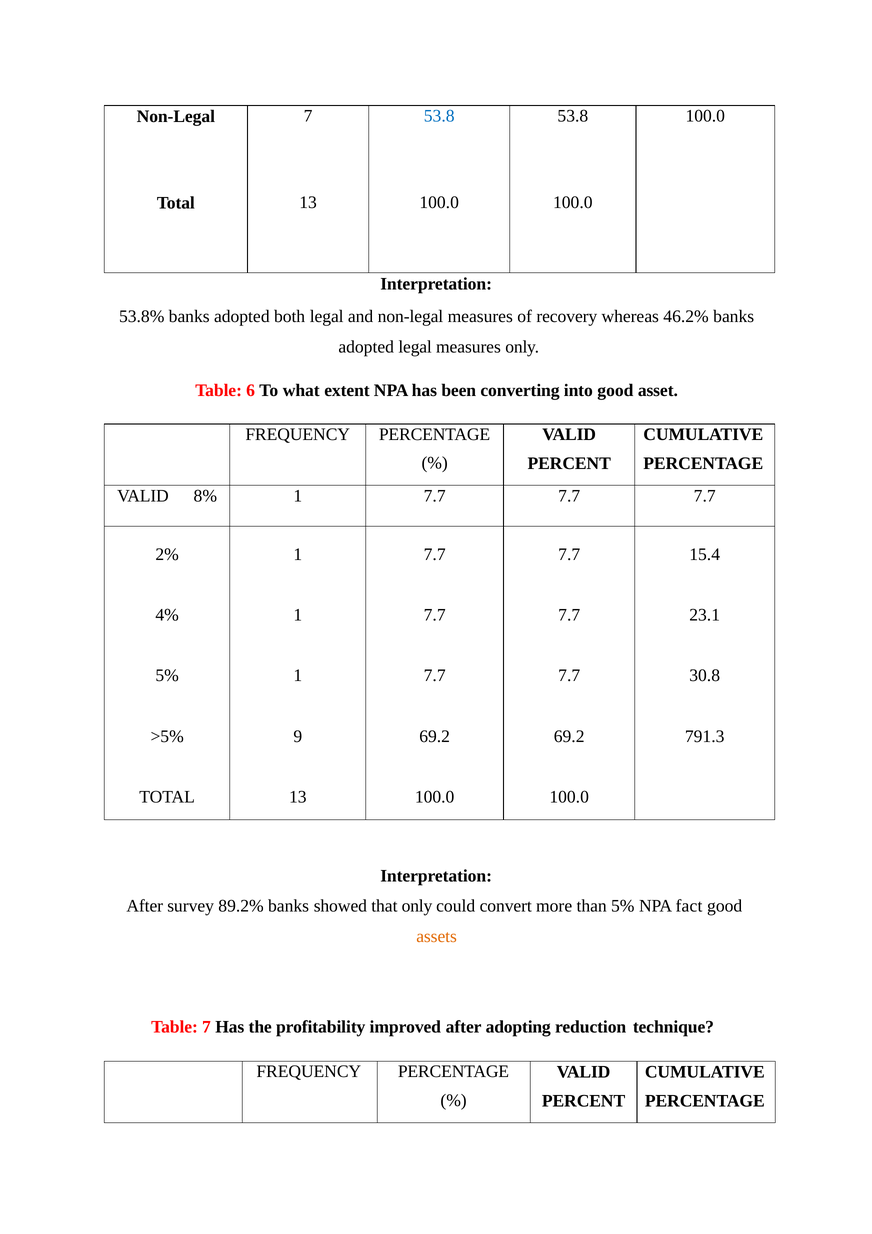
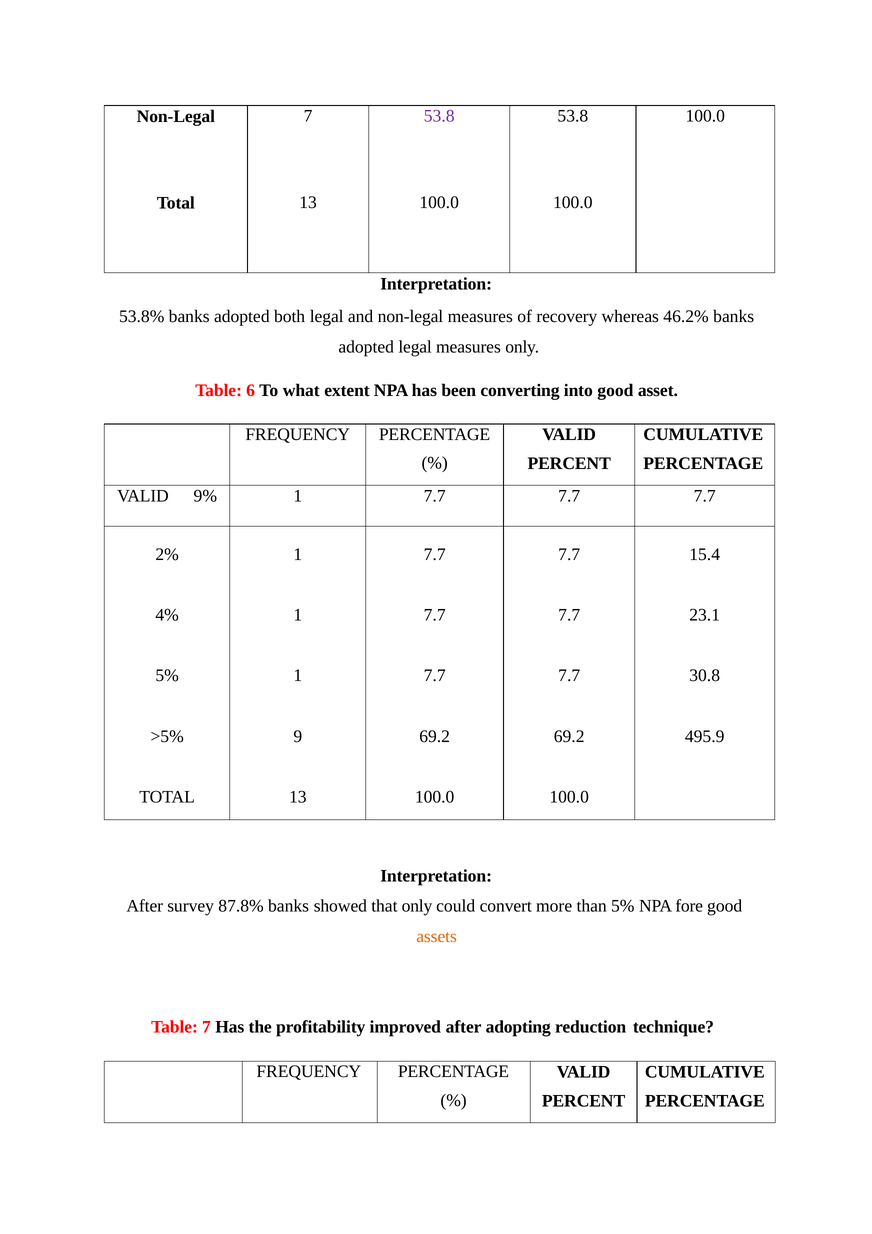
53.8 colour: blue -> purple (439, 116)
8%: 8% -> 9% (205, 496)
791.3: 791.3 -> 495.9 (705, 736)
89.2%: 89.2% -> 87.8% (241, 906)
fact: fact -> fore (689, 906)
